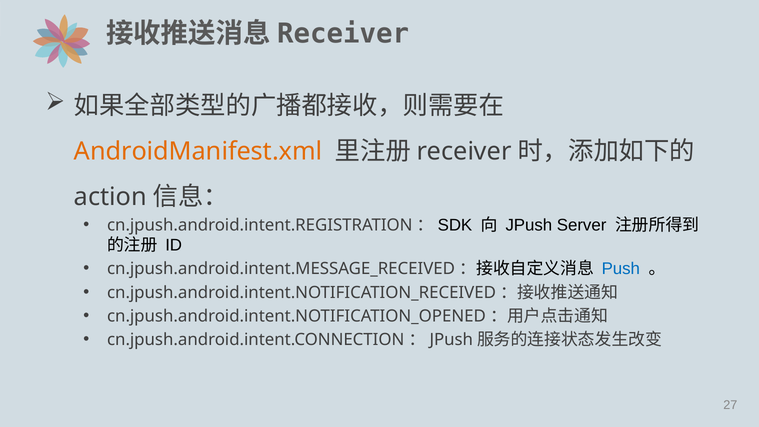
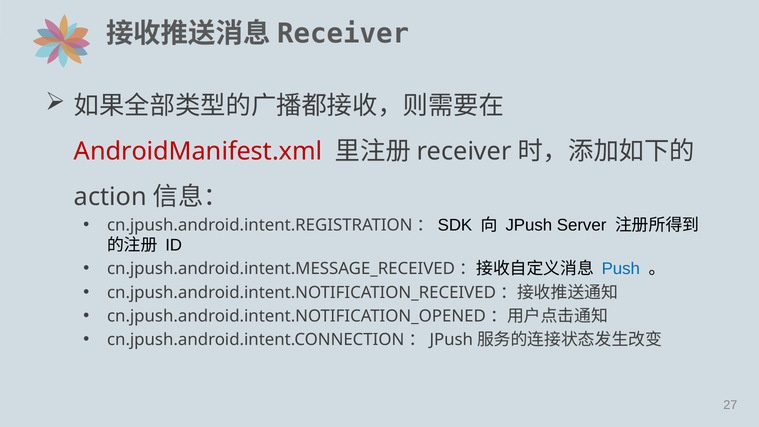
AndroidManifest.xml colour: orange -> red (198, 151)
